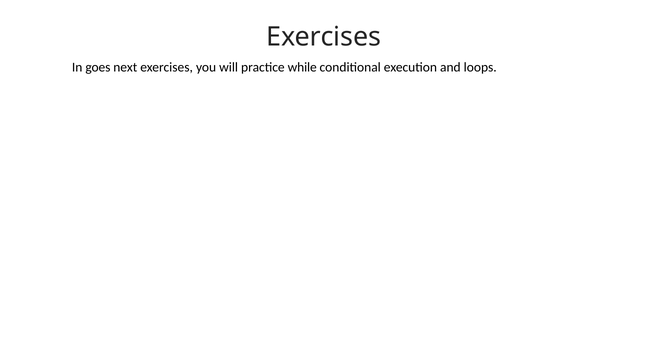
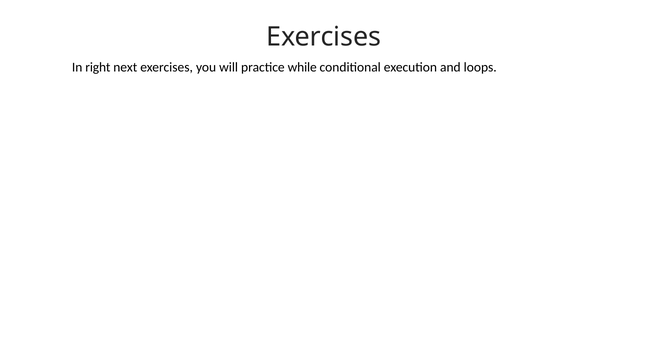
goes: goes -> right (98, 67)
